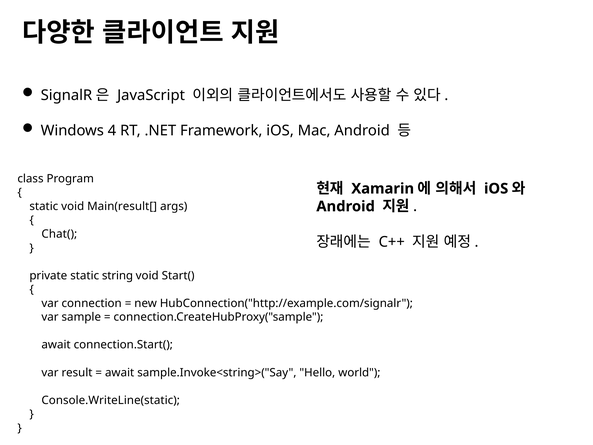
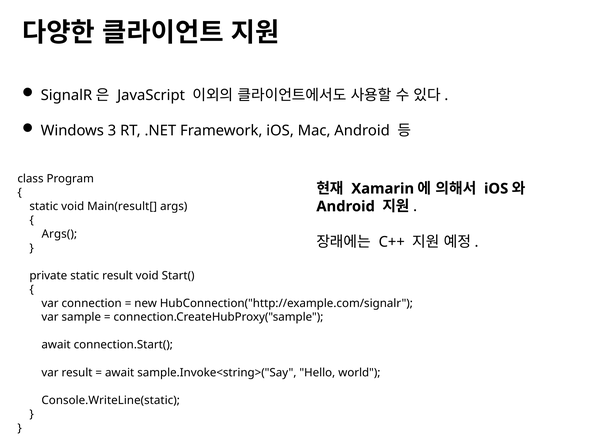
4: 4 -> 3 (112, 131)
Chat(: Chat( -> Args( (59, 234)
static string: string -> result (117, 275)
